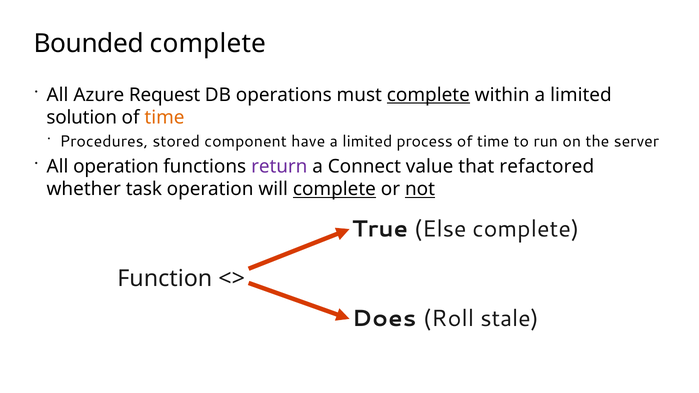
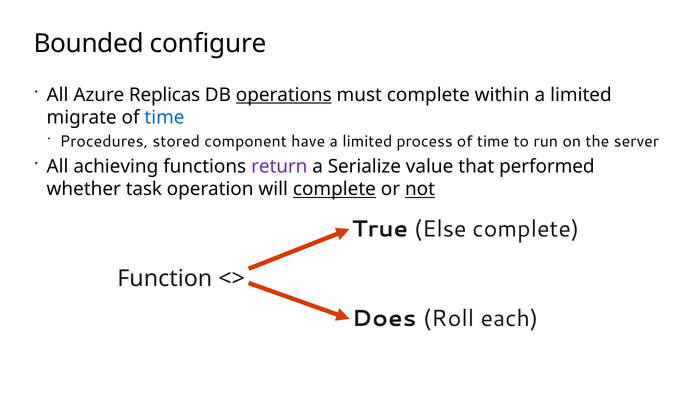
Bounded complete: complete -> configure (208, 44)
Request: Request -> Replicas (165, 95)
operations underline: none -> present (284, 95)
complete underline: present -> none (428, 95)
solution: solution -> migrate (82, 118)
time colour: orange -> blue (164, 118)
All operation: operation -> achieving (116, 167)
Connect: Connect -> Serialize (364, 167)
refactored: refactored -> performed (547, 167)
stale: stale -> each (509, 319)
